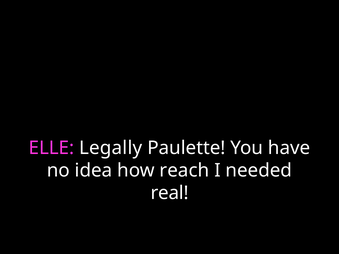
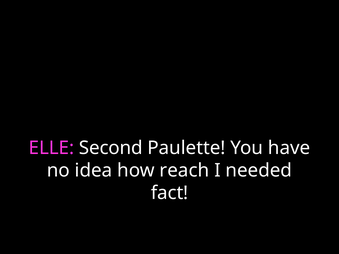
Legally: Legally -> Second (111, 148)
real: real -> fact (170, 193)
